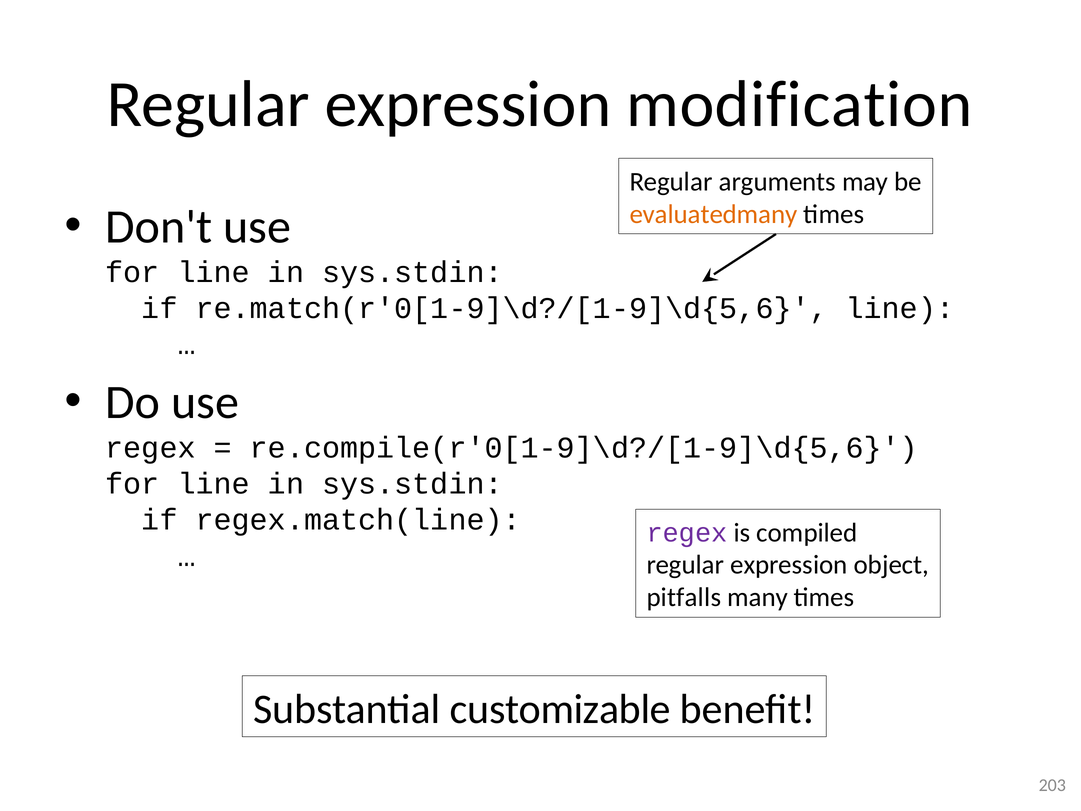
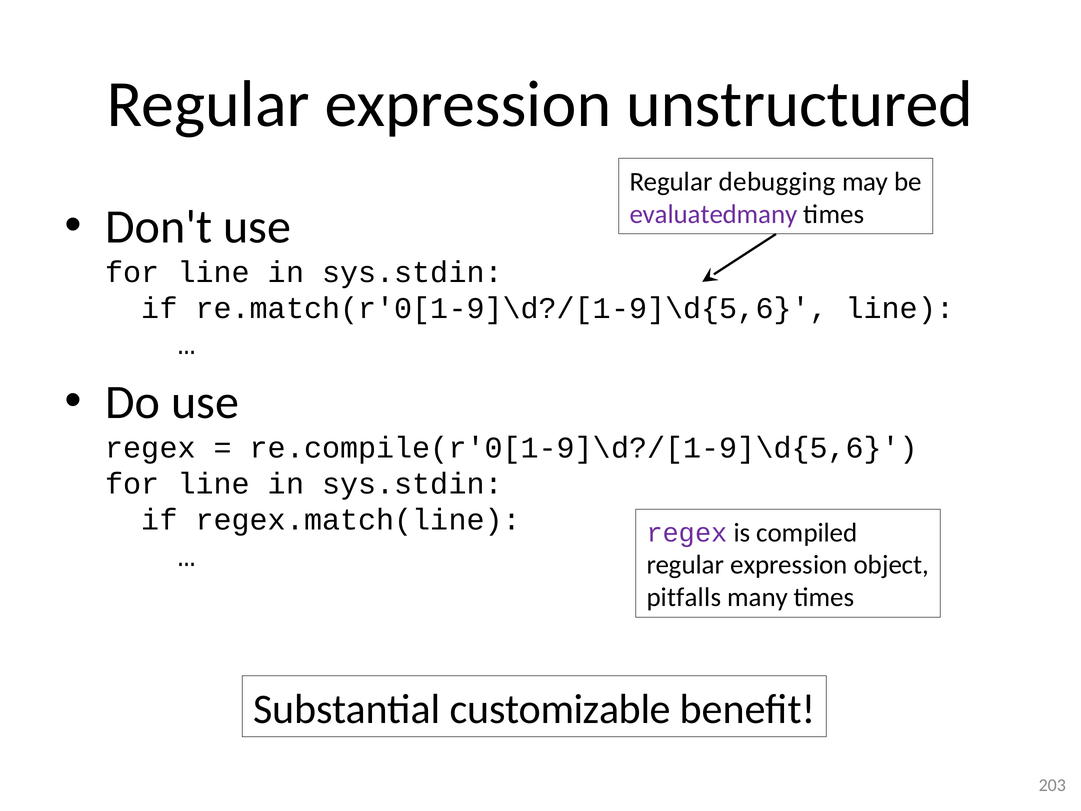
modification: modification -> unstructured (800, 105)
arguments: arguments -> debugging (777, 182)
evaluatedmany colour: orange -> purple (714, 214)
